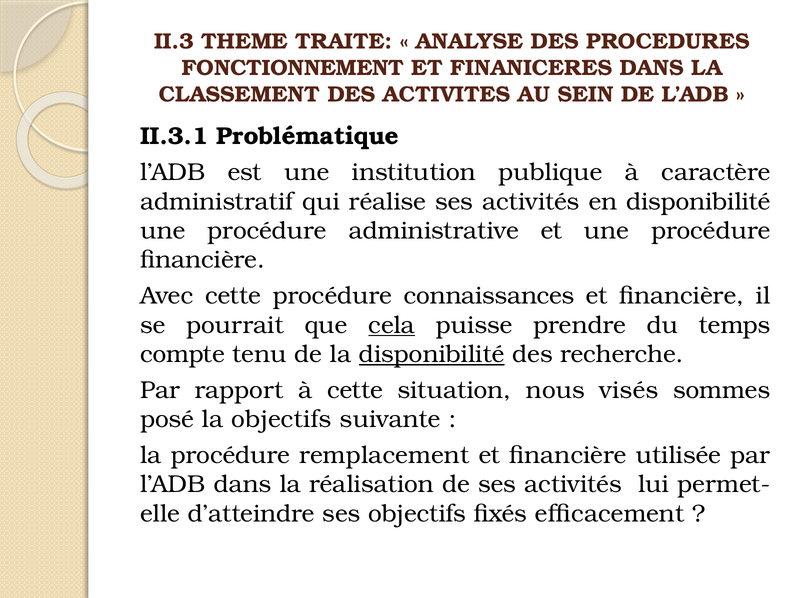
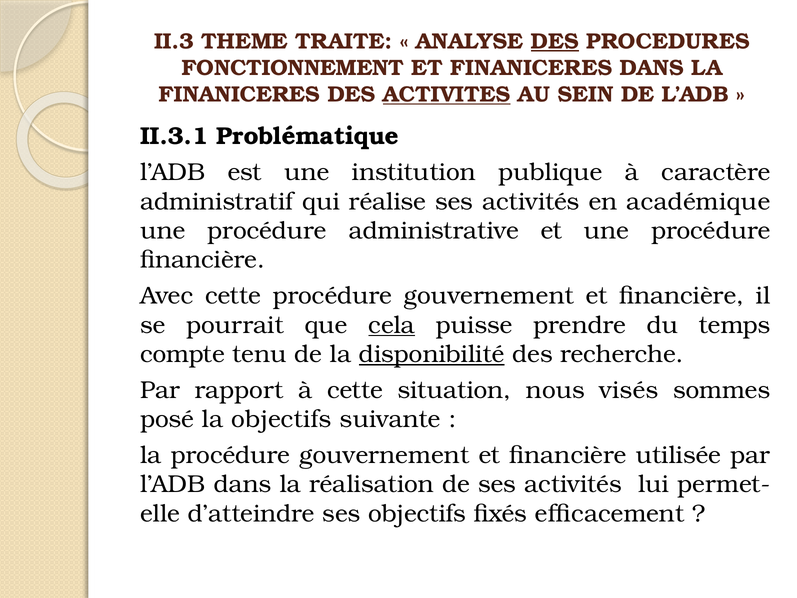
DES underline: none -> present (555, 41)
CLASSEMENT: CLASSEMENT -> FINANICERES (239, 94)
ACTIVITES underline: none -> present (447, 94)
en disponibilité: disponibilité -> académique (698, 201)
cette procédure connaissances: connaissances -> gouvernement (489, 296)
la procédure remplacement: remplacement -> gouvernement (384, 455)
